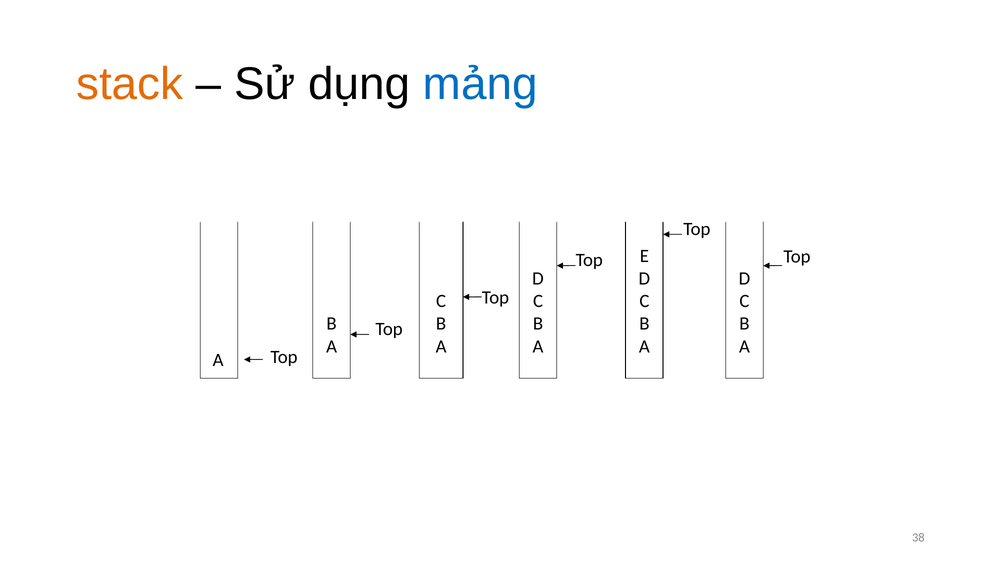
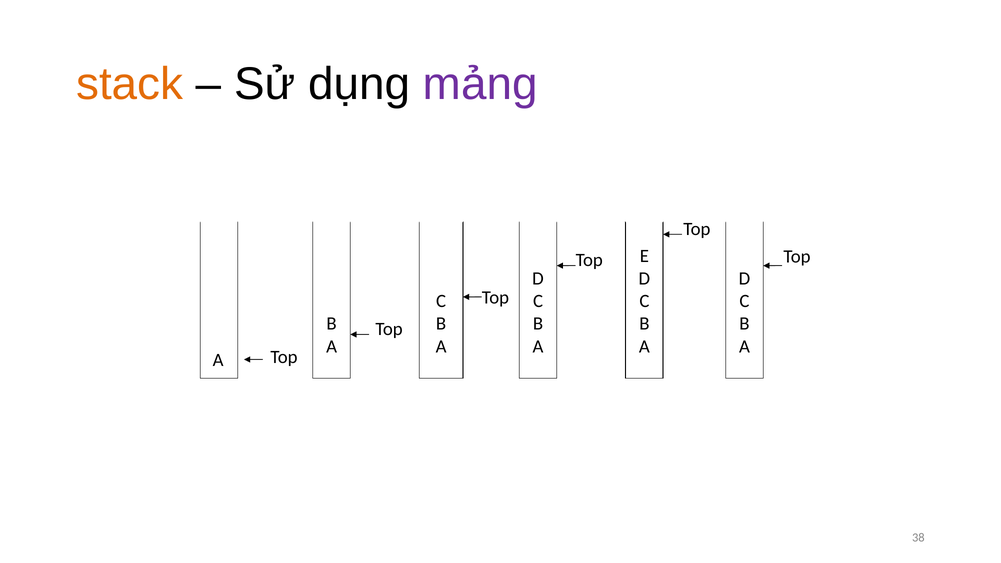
mảng colour: blue -> purple (480, 84)
